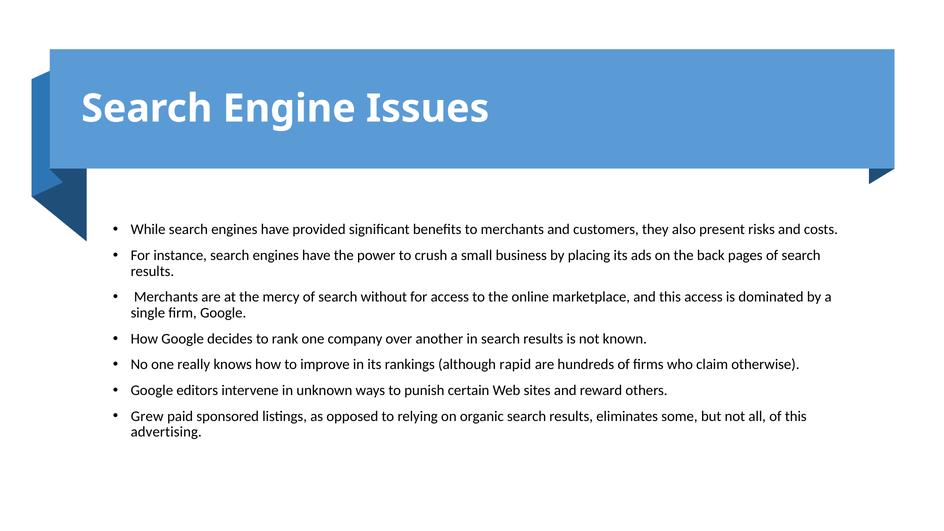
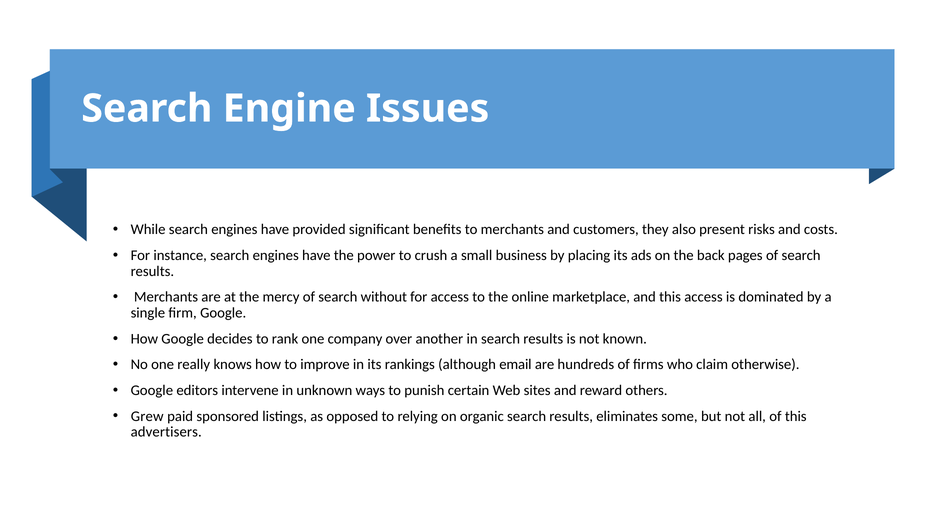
rapid: rapid -> email (515, 365)
advertising: advertising -> advertisers (166, 432)
